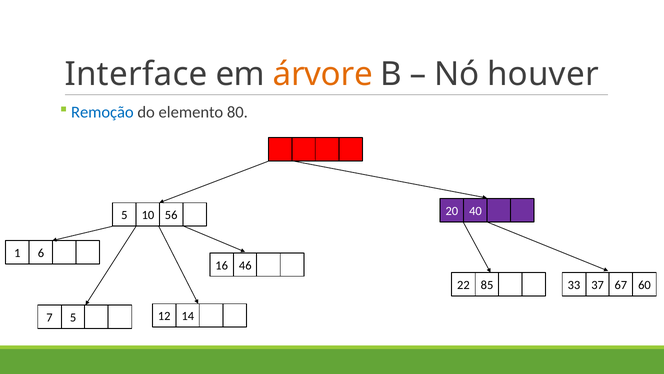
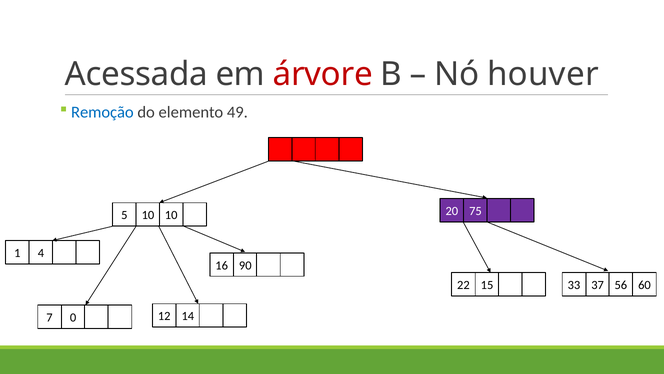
Interface: Interface -> Acessada (136, 74)
árvore colour: orange -> red (323, 74)
80: 80 -> 49 (237, 112)
10 56: 56 -> 10 (171, 215)
40: 40 -> 75 (475, 211)
6: 6 -> 4 (41, 253)
46: 46 -> 90 (245, 265)
85: 85 -> 15 (487, 285)
67: 67 -> 56 (621, 285)
7 5: 5 -> 0 (73, 317)
